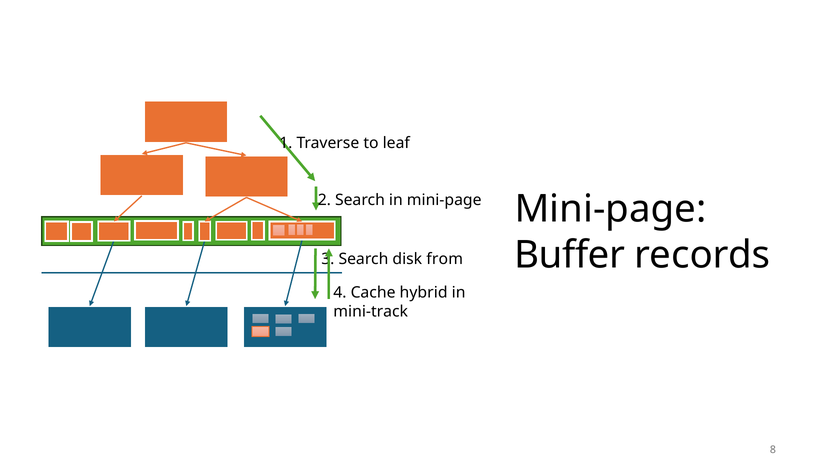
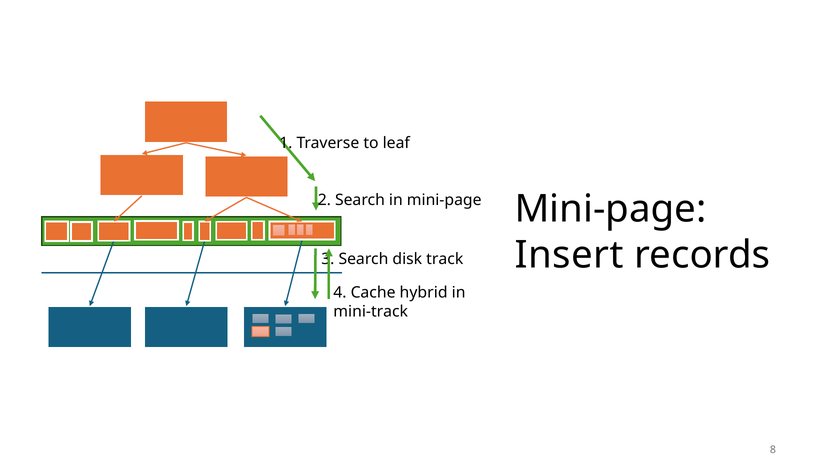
Buffer: Buffer -> Insert (569, 255)
from: from -> track (445, 259)
